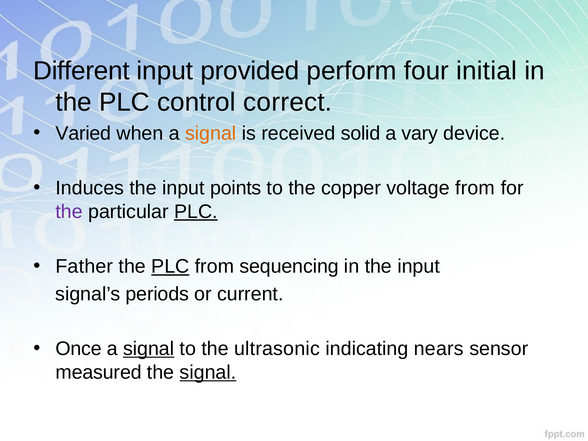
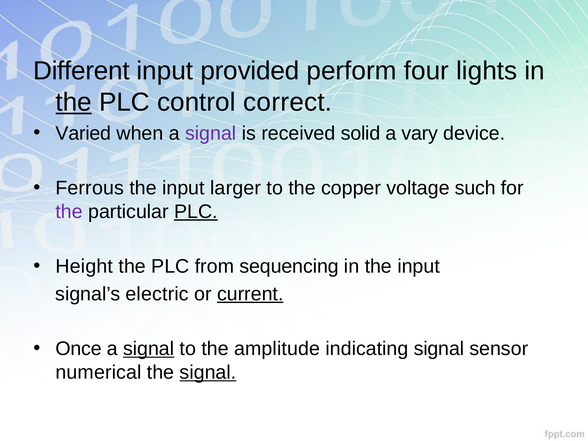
initial: initial -> lights (487, 71)
the underline: none -> present (74, 102)
signal colour: orange -> purple (211, 133)
Induces: Induces -> Ferrous (90, 188)
points: points -> larger (236, 188)
voltage from: from -> such (475, 188)
Father: Father -> Height (84, 267)
PLC underline: present -> none (170, 267)
periods: periods -> electric (157, 294)
current underline: none -> present (250, 294)
ultrasonic: ultrasonic -> amplitude (277, 349)
indicating nears: nears -> signal (439, 349)
measured: measured -> numerical (98, 372)
